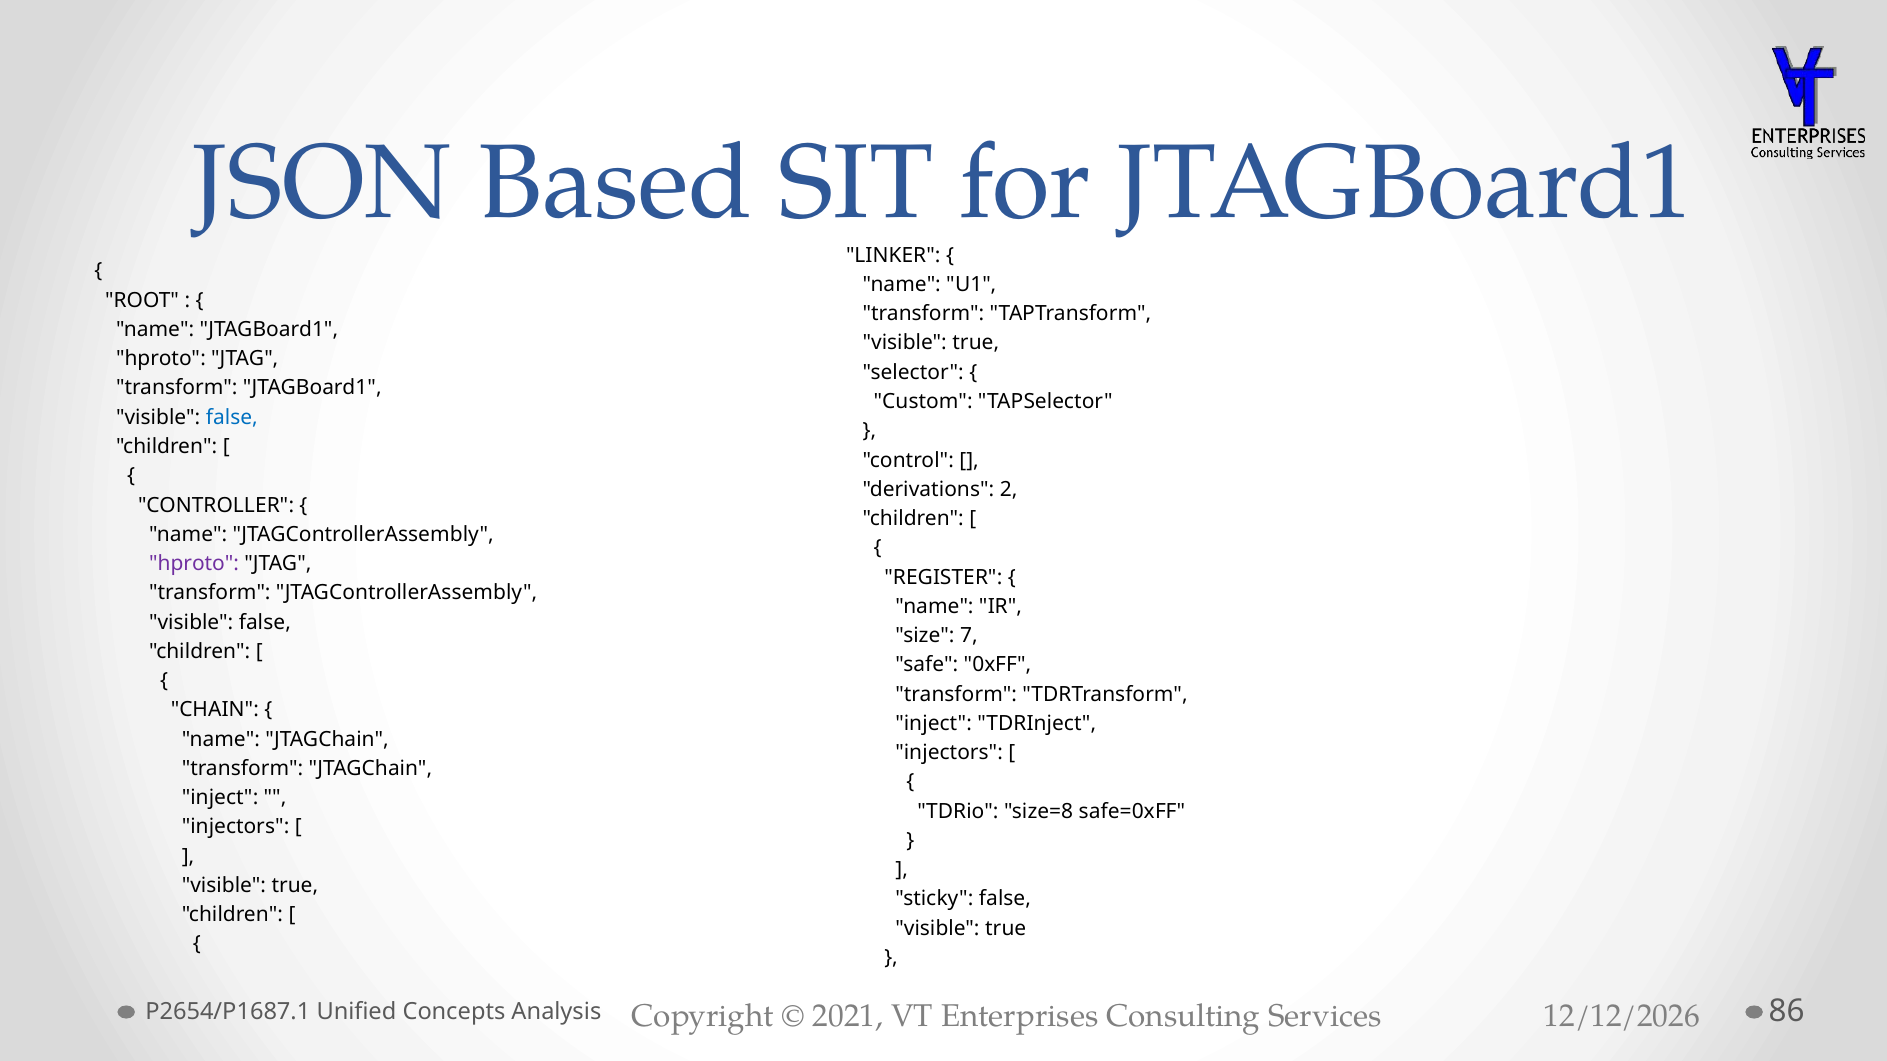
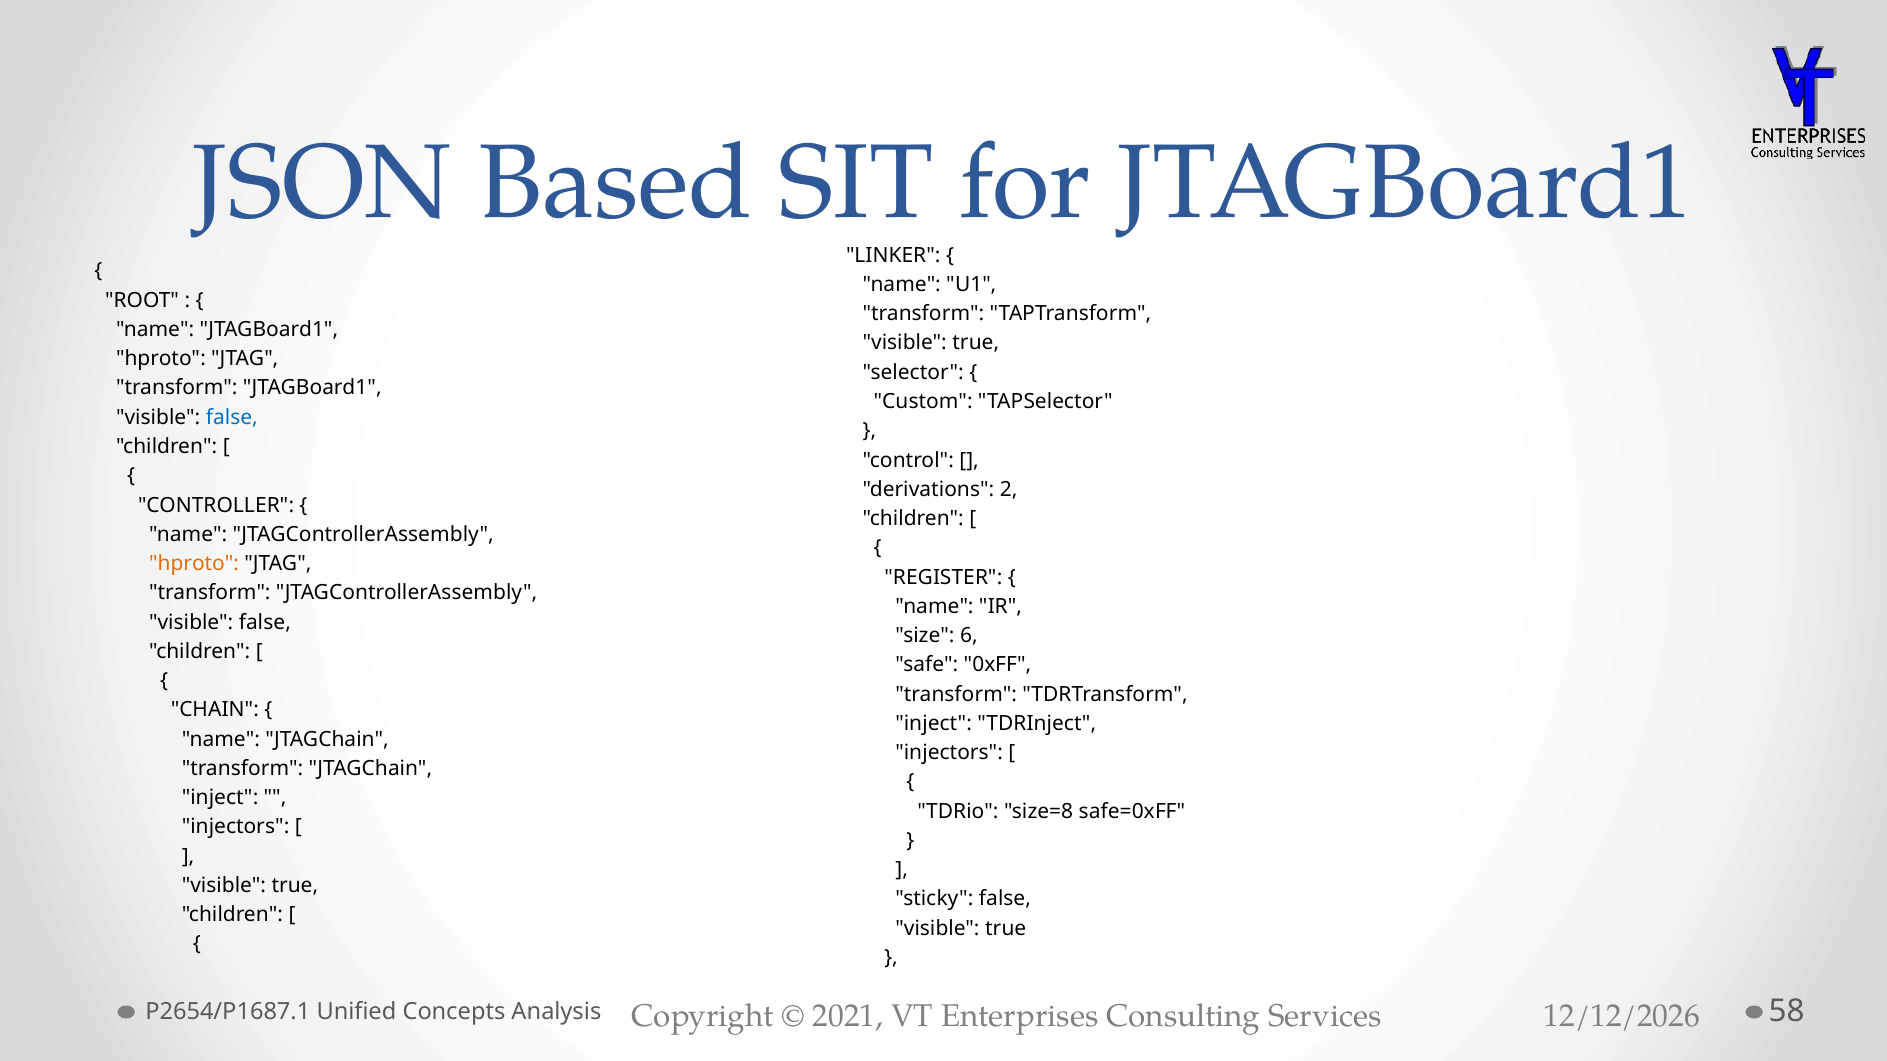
hproto colour: purple -> orange (194, 564)
7: 7 -> 6 (969, 636)
86: 86 -> 58 (1787, 1012)
